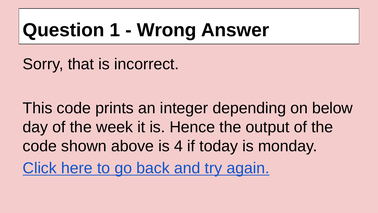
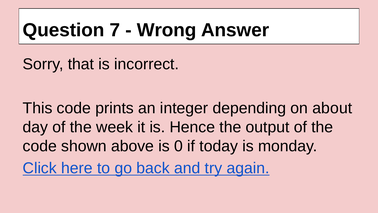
1: 1 -> 7 (115, 30)
below: below -> about (332, 108)
4: 4 -> 0 (178, 146)
